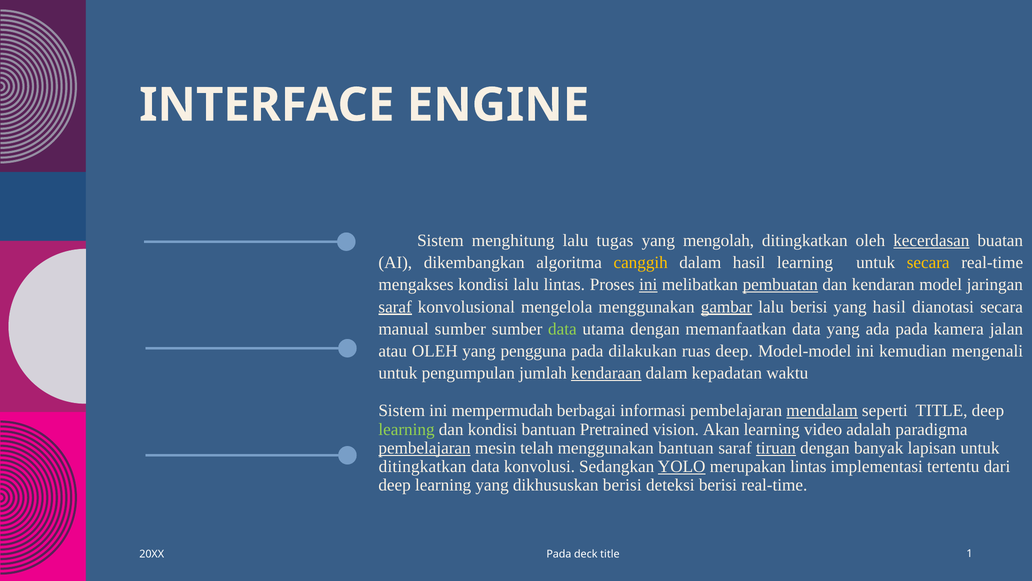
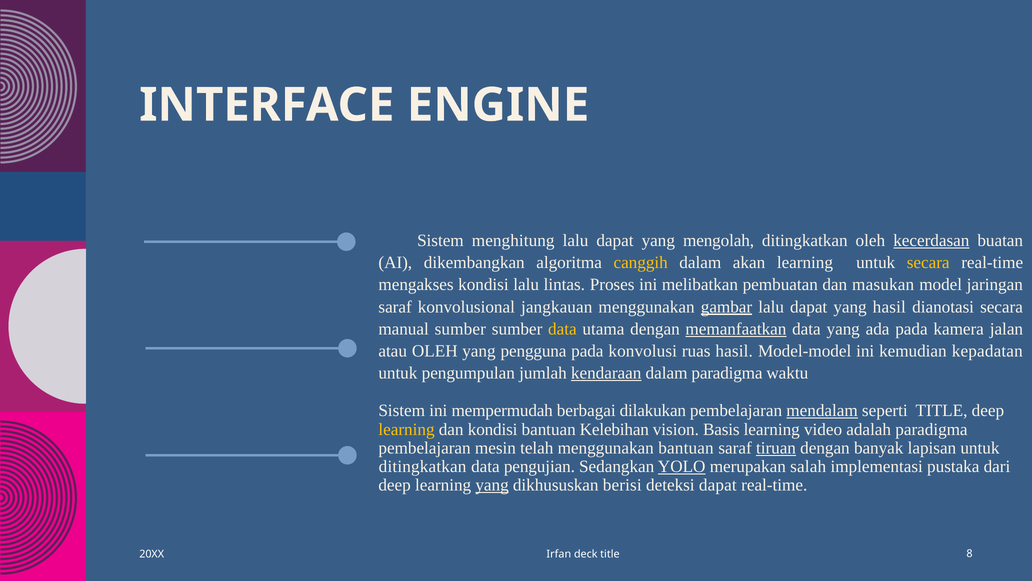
tugas: tugas -> dapat (615, 240)
dalam hasil: hasil -> akan (749, 262)
ini underline: present -> none (648, 285)
pembuatan underline: present -> none (780, 285)
kendaran: kendaran -> masukan (883, 285)
saraf underline: present -> none (395, 307)
mengelola: mengelola -> jangkauan (557, 307)
berisi: berisi -> dapat (809, 307)
data colour: light green -> yellow (562, 329)
memanfaatkan underline: none -> present (736, 329)
dilakukan: dilakukan -> konvolusi (643, 351)
ruas deep: deep -> hasil (734, 351)
mengenali: mengenali -> kepadatan (987, 351)
dalam kepadatan: kepadatan -> paradigma (727, 373)
informasi: informasi -> dilakukan (653, 410)
learning colour: light green -> yellow (407, 429)
Pretrained: Pretrained -> Kelebihan (614, 429)
Akan: Akan -> Basis (721, 429)
pembelajaran underline: present -> none (425, 448)
konvolusi: konvolusi -> pengujian (539, 466)
merupakan lintas: lintas -> salah (808, 466)
tertentu: tertentu -> pustaka (953, 466)
yang underline: none -> present (492, 485)
deteksi berisi: berisi -> dapat (718, 485)
Pada: Pada -> Irfan (559, 554)
1: 1 -> 8 (970, 553)
